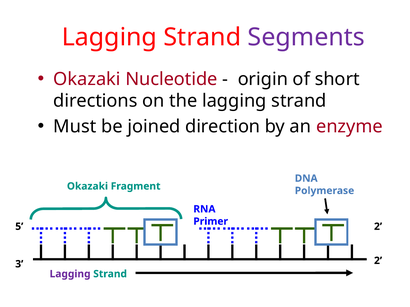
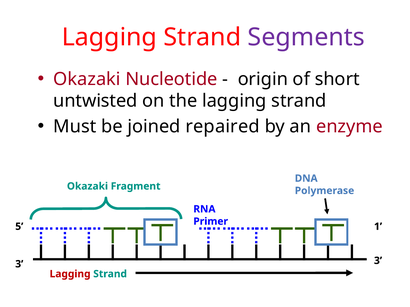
directions: directions -> untwisted (95, 101)
direction: direction -> repaired (223, 127)
2: 2 -> 1 (378, 227)
2: 2 -> 3 (378, 261)
Lagging colour: purple -> red (70, 274)
